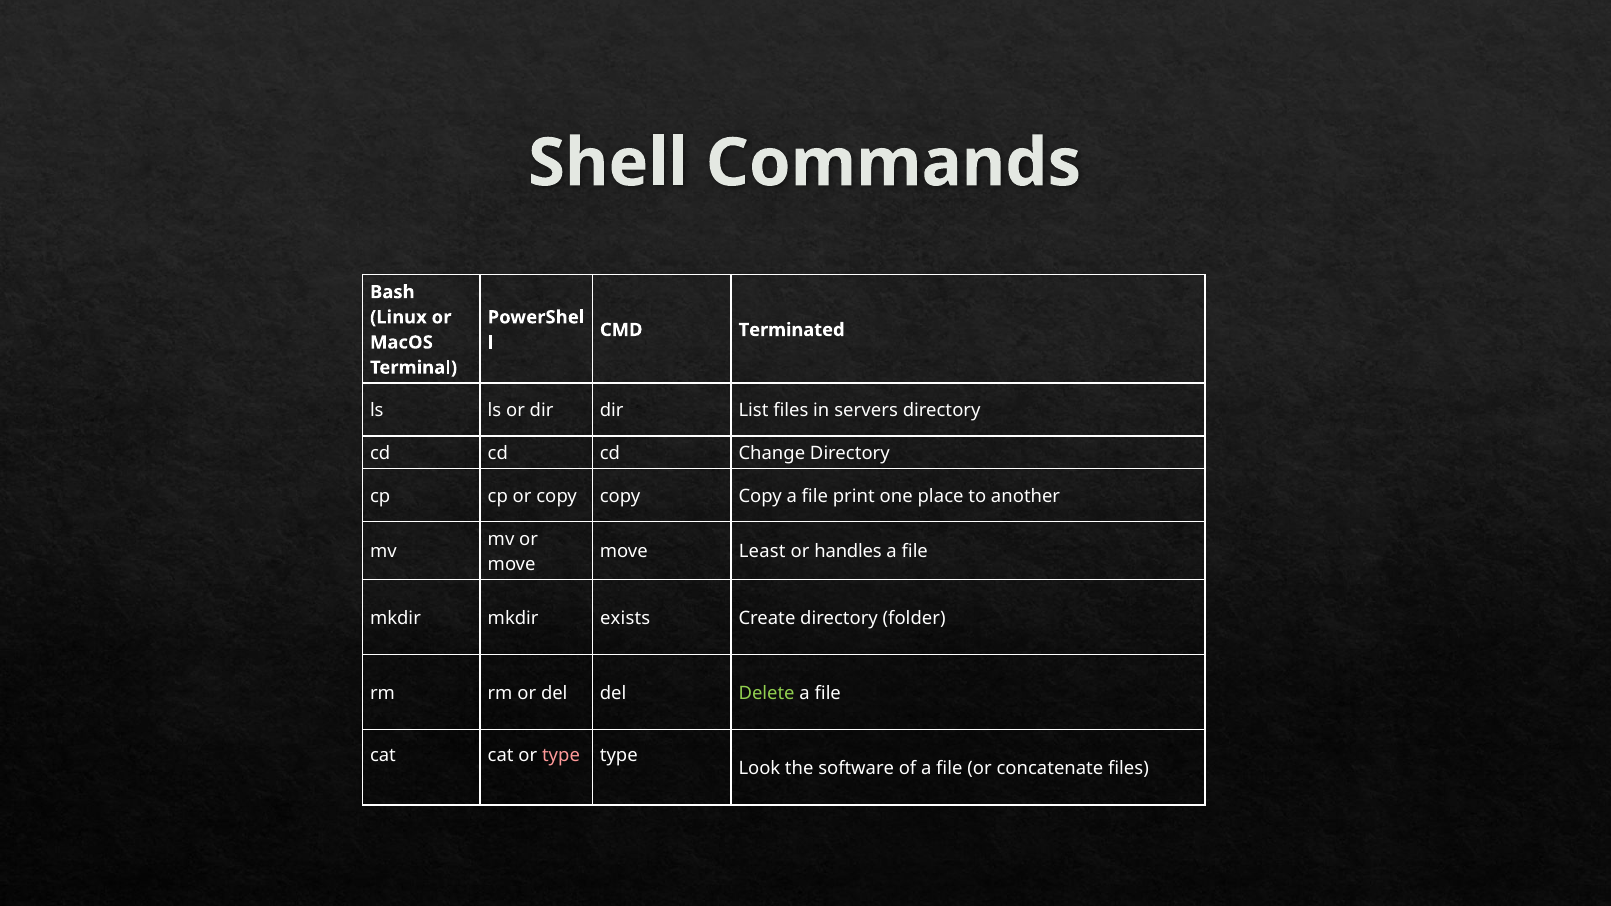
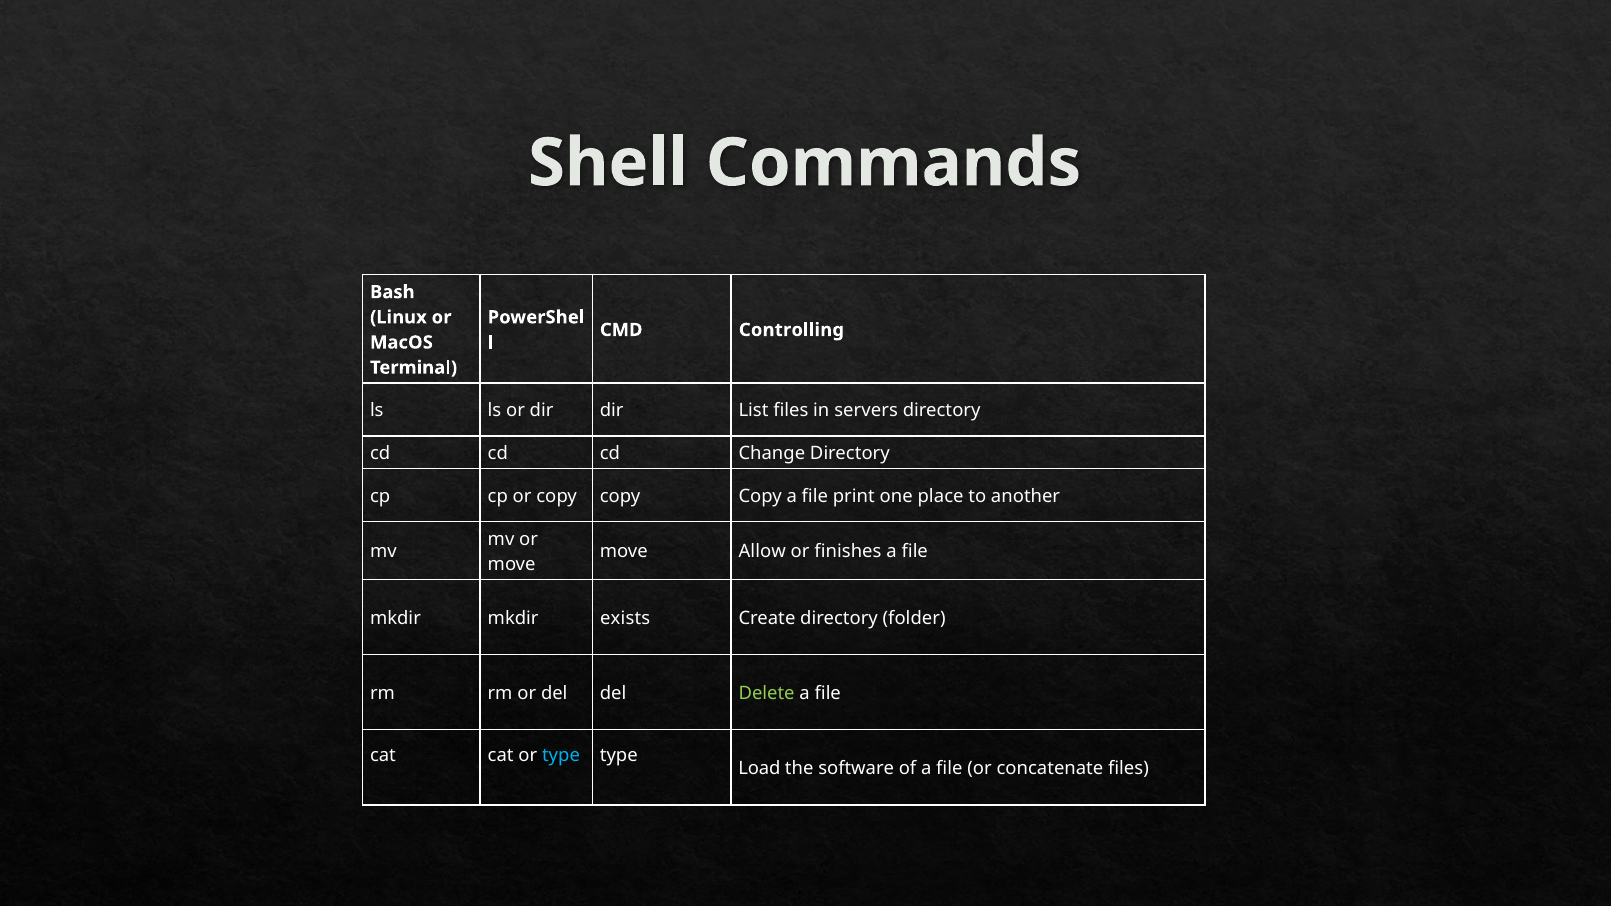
Terminated: Terminated -> Controlling (791, 330)
Least: Least -> Allow (762, 552)
handles: handles -> finishes (848, 552)
type colour: pink -> light blue (561, 756)
Look: Look -> Load (759, 768)
